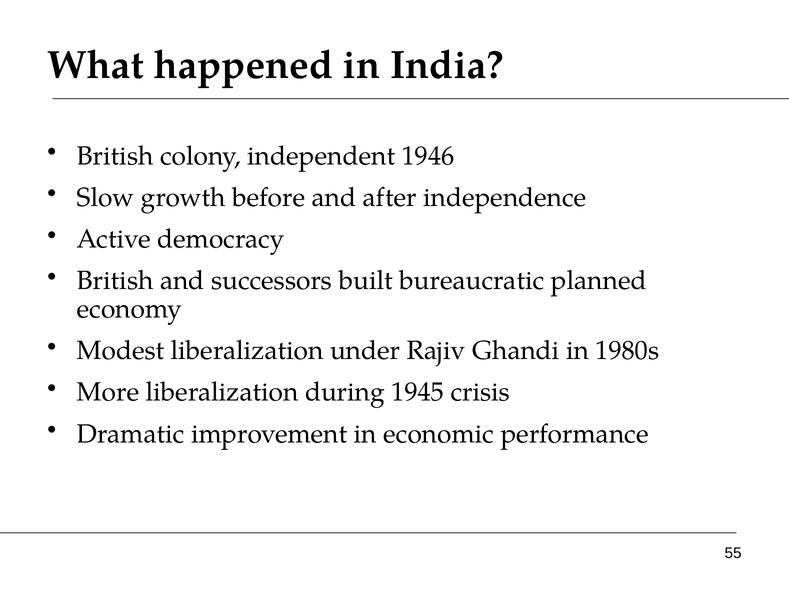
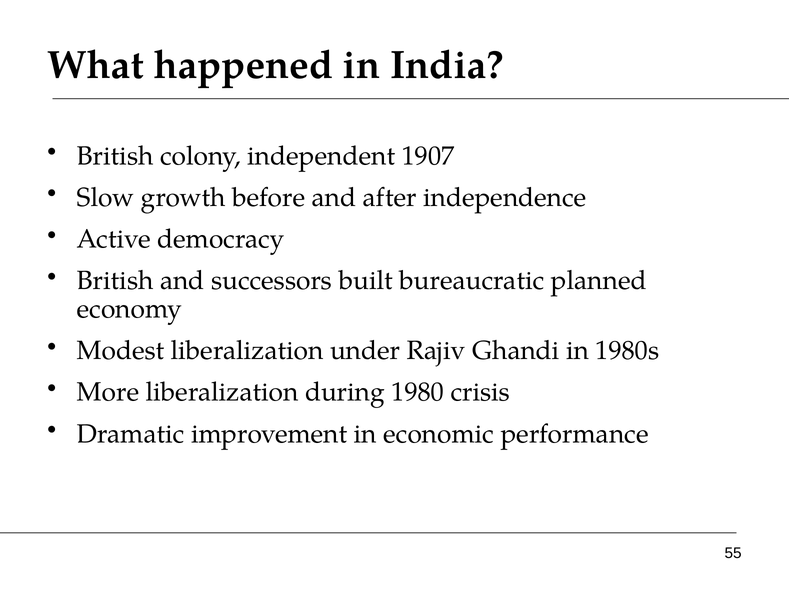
1946: 1946 -> 1907 (428, 156)
1945: 1945 -> 1980 (418, 392)
